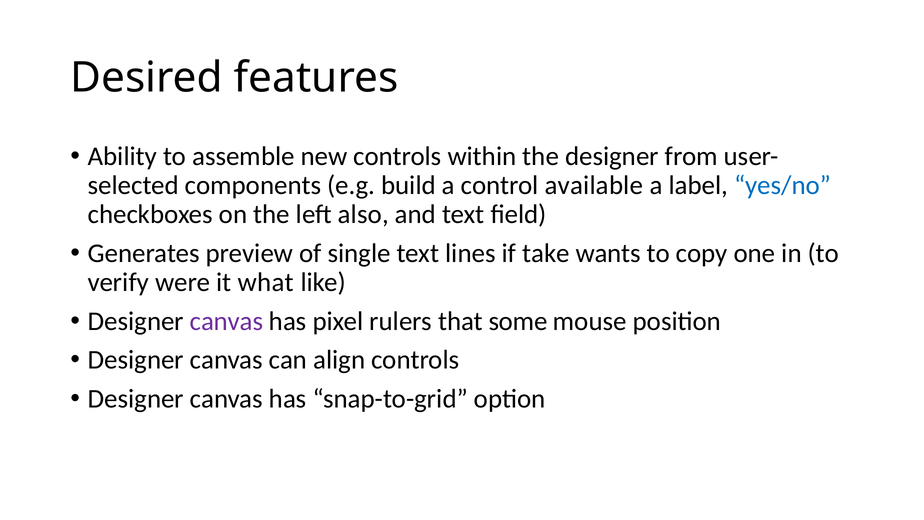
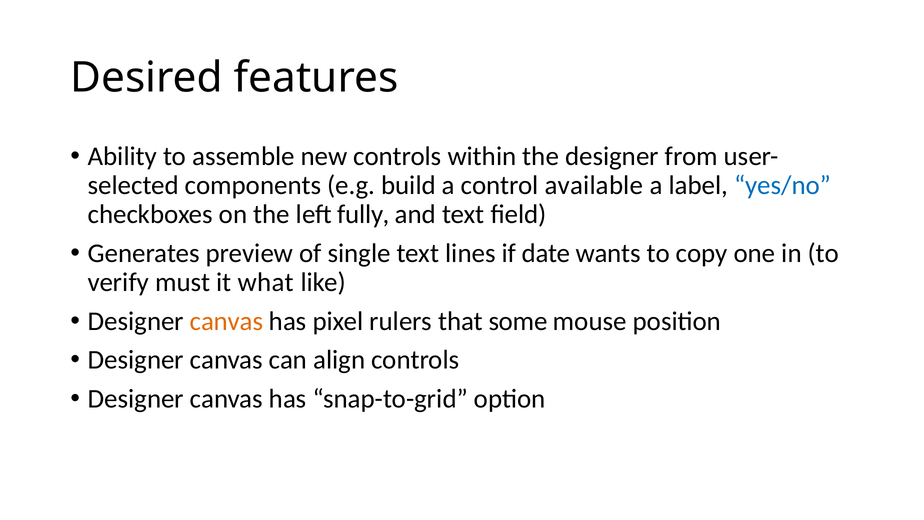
also: also -> fully (364, 214)
take: take -> date (546, 253)
were: were -> must (183, 282)
canvas colour: purple -> orange (226, 321)
